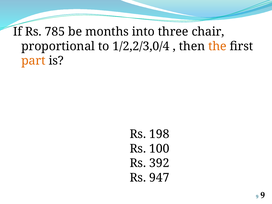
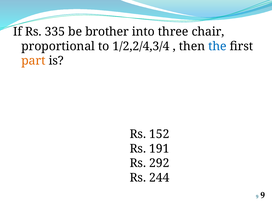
785: 785 -> 335 (55, 32)
months: months -> brother (107, 32)
1/2,2/3,0/4: 1/2,2/3,0/4 -> 1/2,2/4,3/4 (141, 46)
the colour: orange -> blue (217, 46)
198: 198 -> 152 (159, 134)
100: 100 -> 191 (159, 149)
392: 392 -> 292 (159, 163)
947: 947 -> 244 (159, 178)
